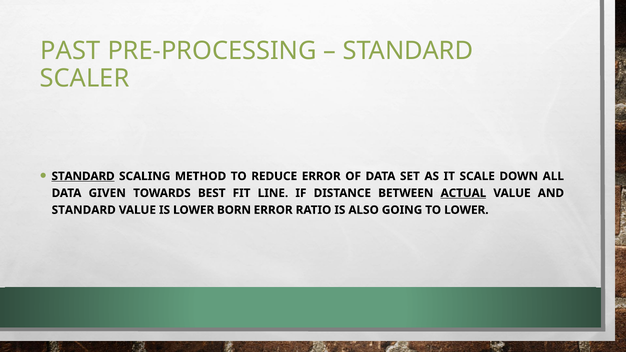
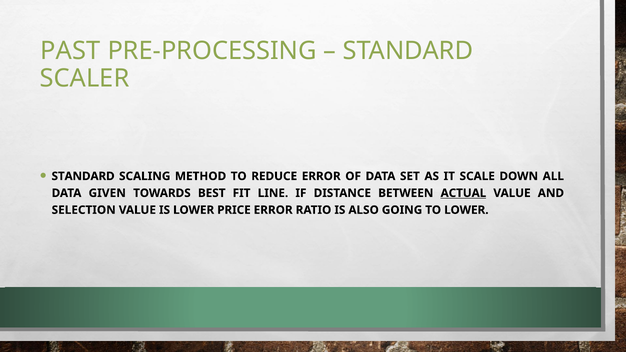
STANDARD underline: present -> none (83, 176)
STANDARD: STANDARD -> SELECTION (84, 210)
BORN: BORN -> PRICE (234, 210)
